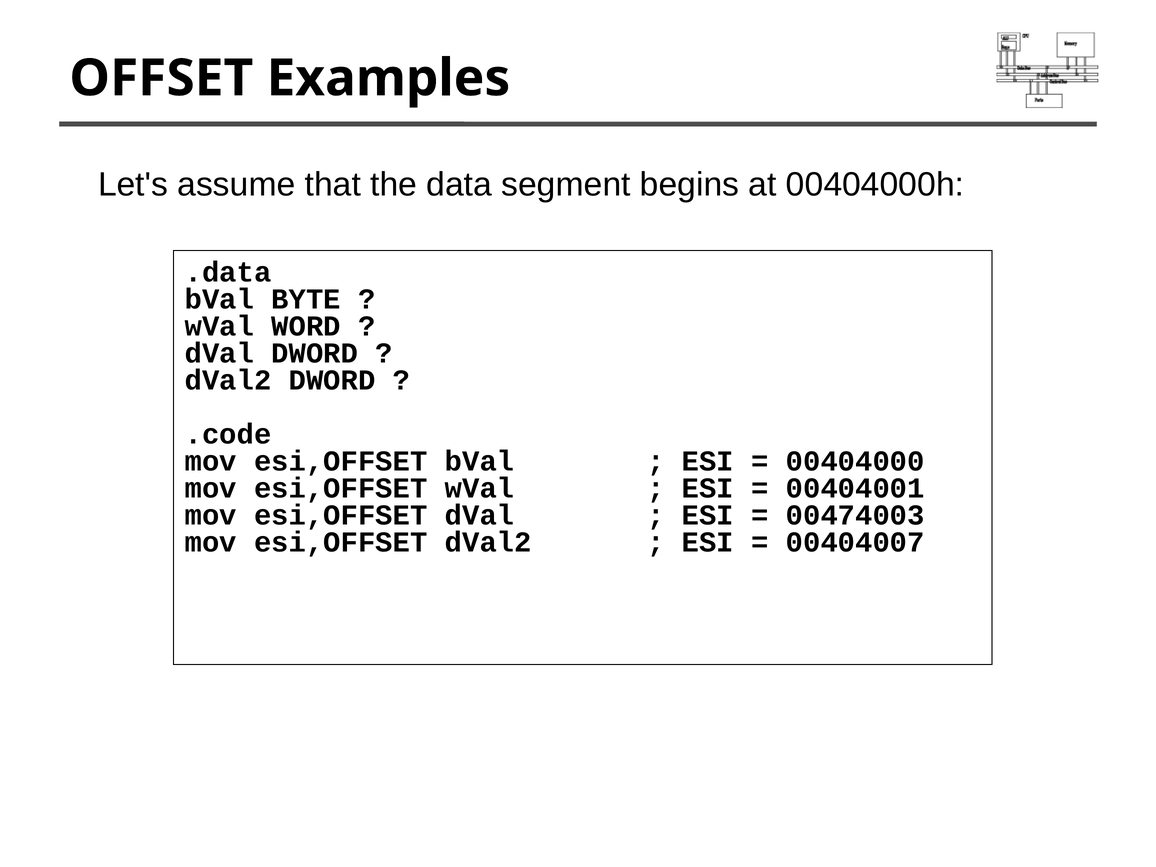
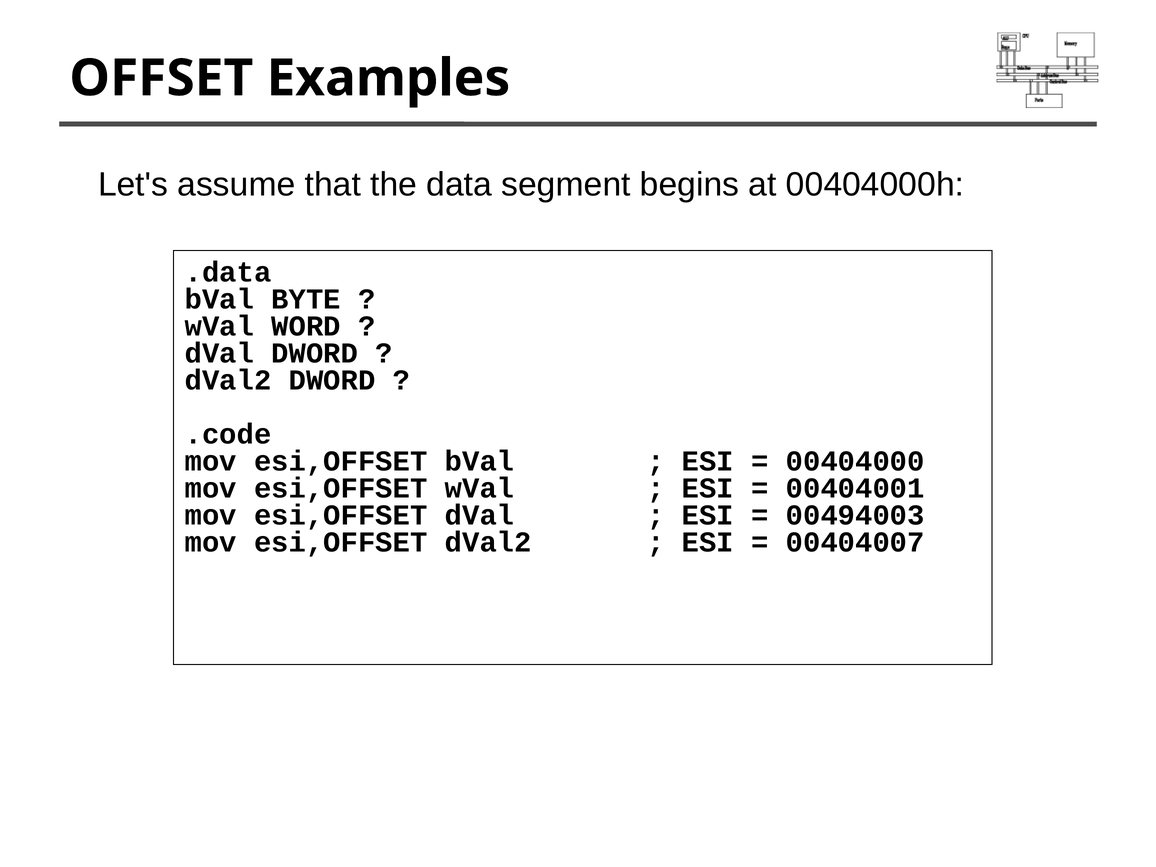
00474003: 00474003 -> 00494003 (855, 515)
